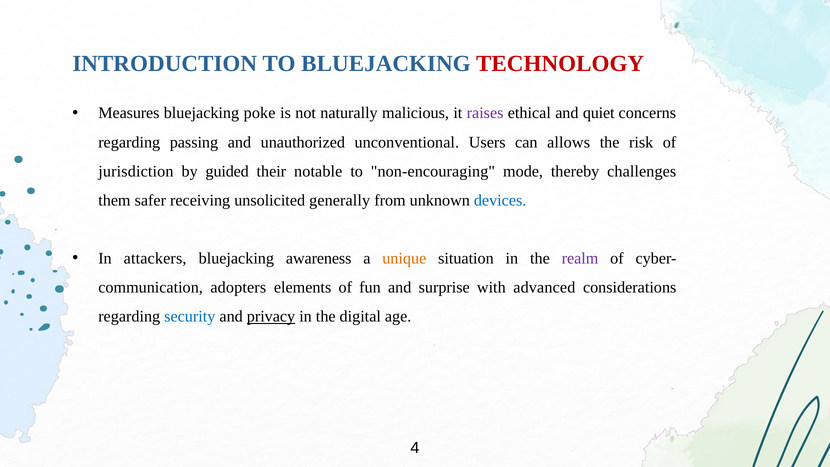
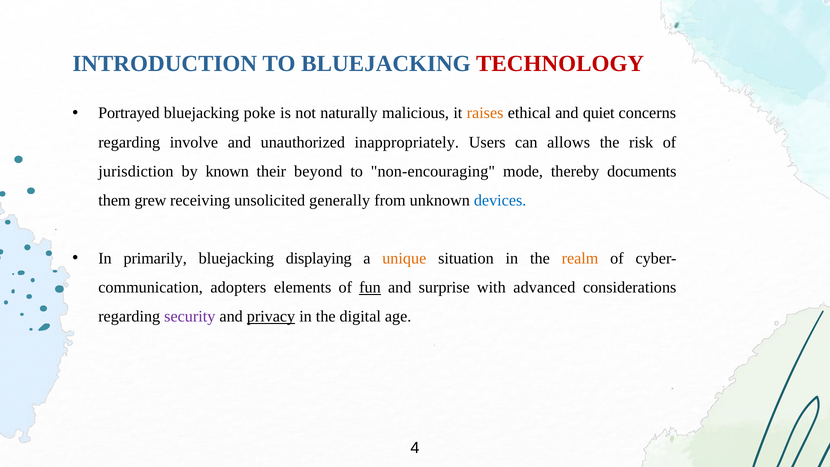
Measures: Measures -> Portrayed (129, 113)
raises colour: purple -> orange (485, 113)
passing: passing -> involve (194, 142)
unconventional: unconventional -> inappropriately (407, 142)
guided: guided -> known (227, 171)
notable: notable -> beyond (318, 171)
challenges: challenges -> documents (642, 171)
safer: safer -> grew (150, 200)
attackers: attackers -> primarily (155, 258)
awareness: awareness -> displaying (319, 258)
realm colour: purple -> orange (580, 258)
fun underline: none -> present (370, 287)
security colour: blue -> purple (190, 316)
